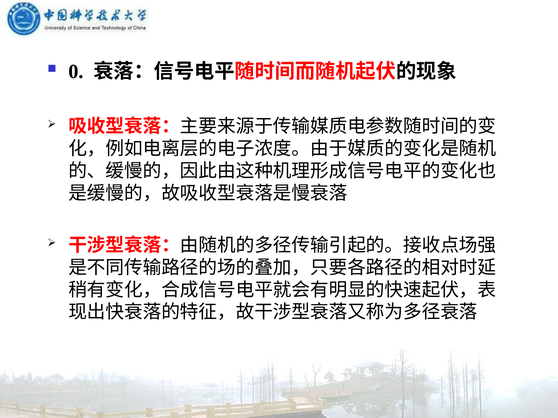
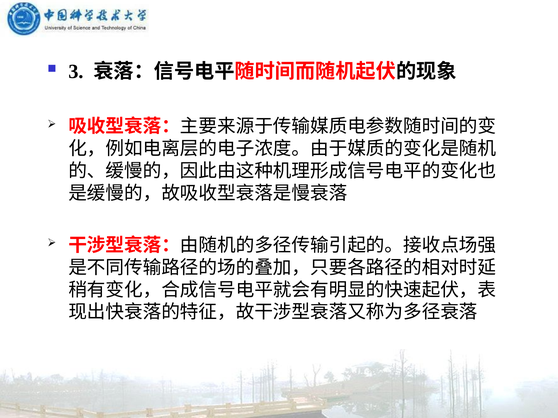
0: 0 -> 3 (76, 72)
